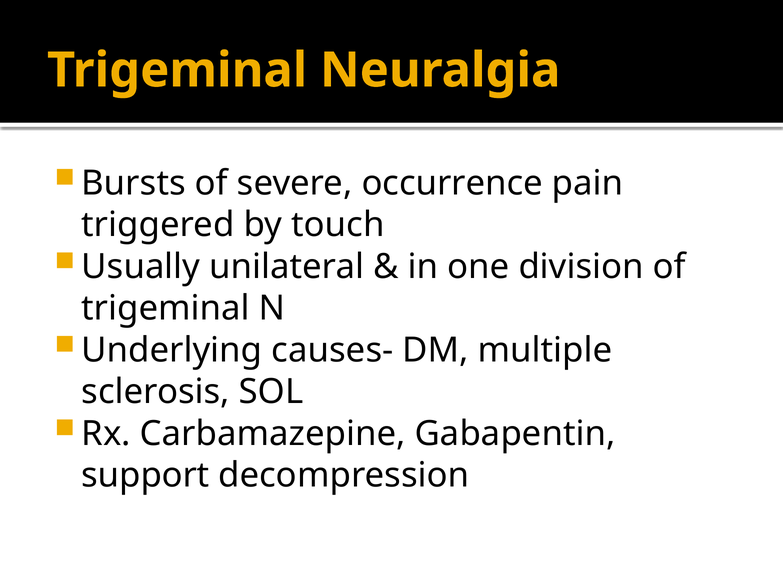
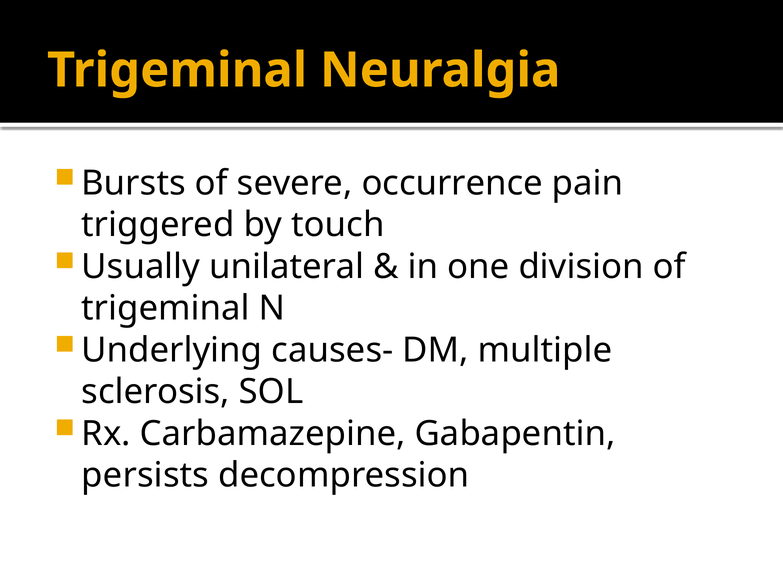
support: support -> persists (145, 476)
